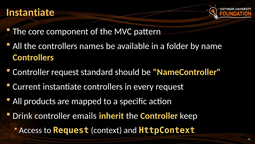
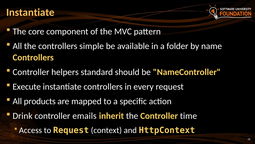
names: names -> simple (92, 46)
Controller request: request -> helpers (65, 72)
Current: Current -> Execute (27, 86)
keep: keep -> time (188, 116)
